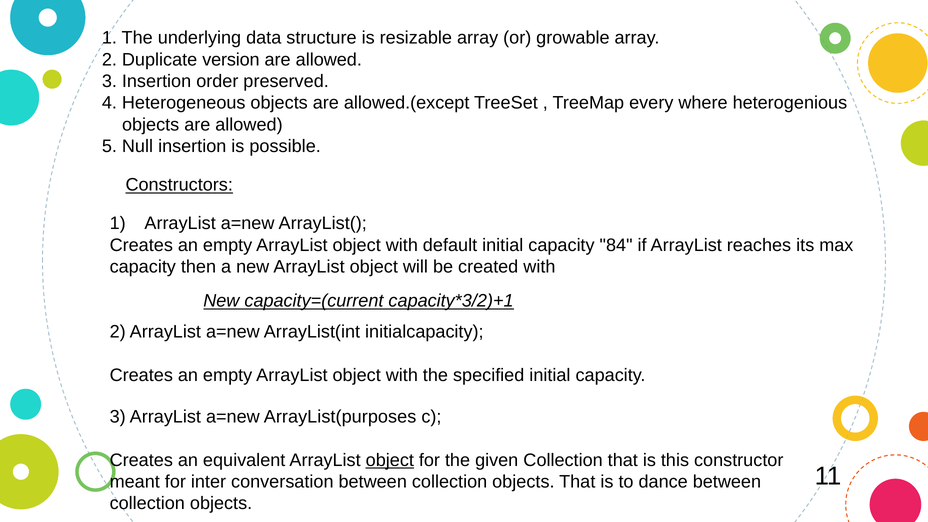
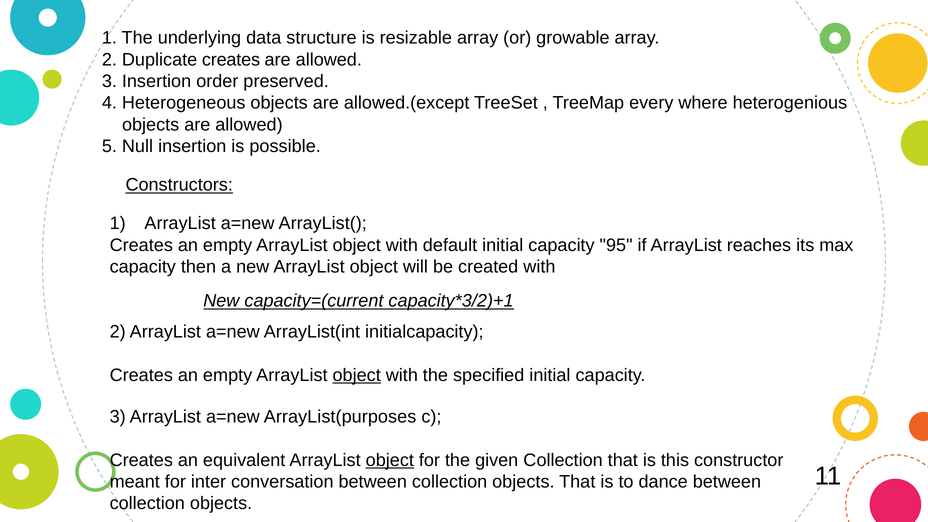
Duplicate version: version -> creates (231, 60)
84: 84 -> 95 (616, 245)
object underline: none -> present (357, 375)
